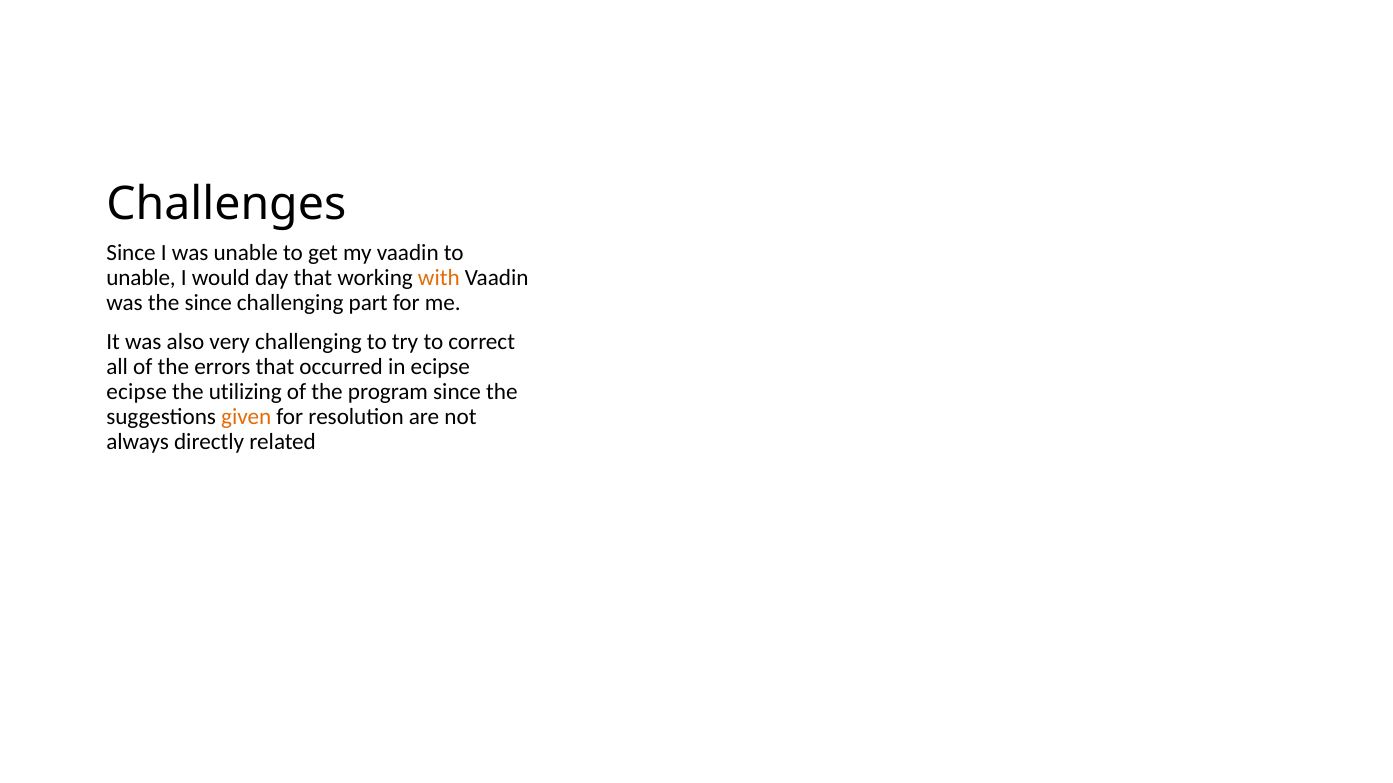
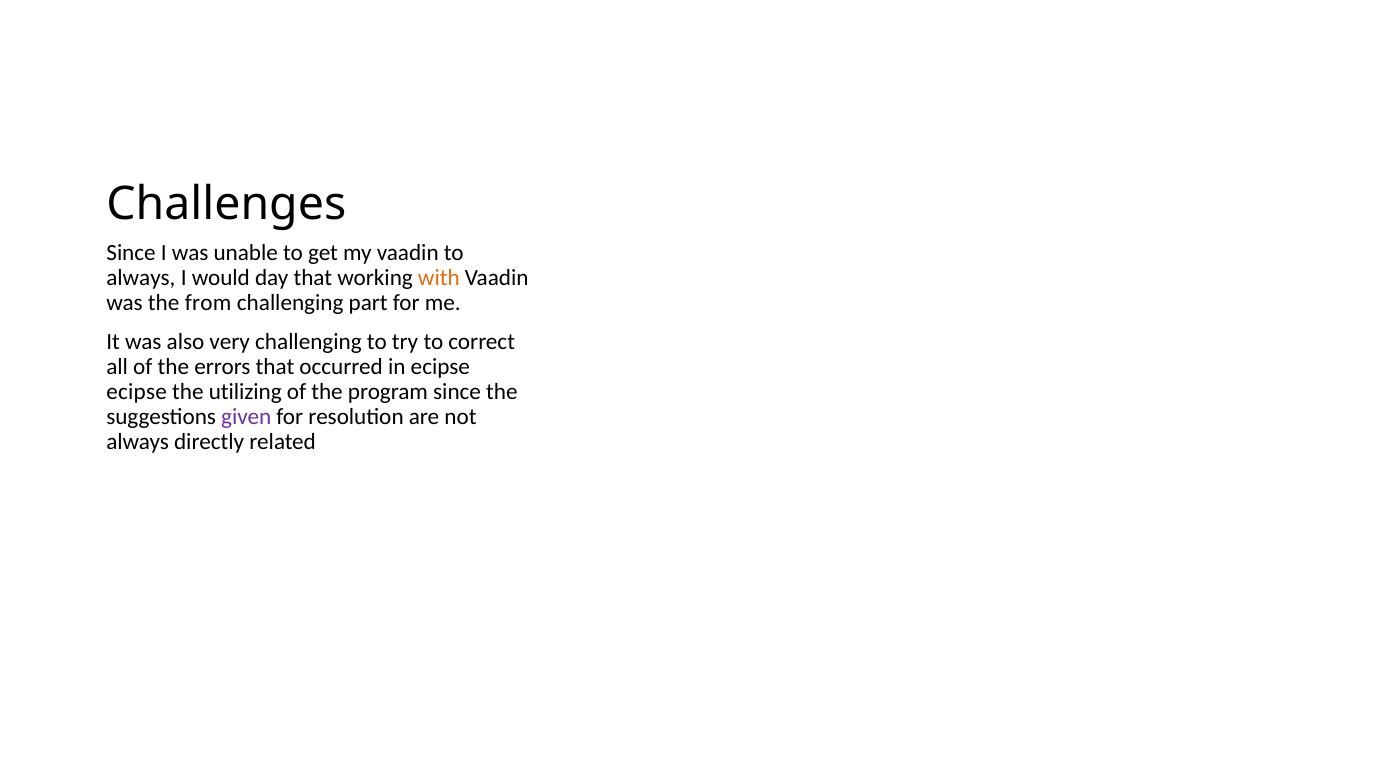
unable: unable -> always (141, 278)
the since: since -> from (208, 303)
given colour: orange -> purple (246, 417)
